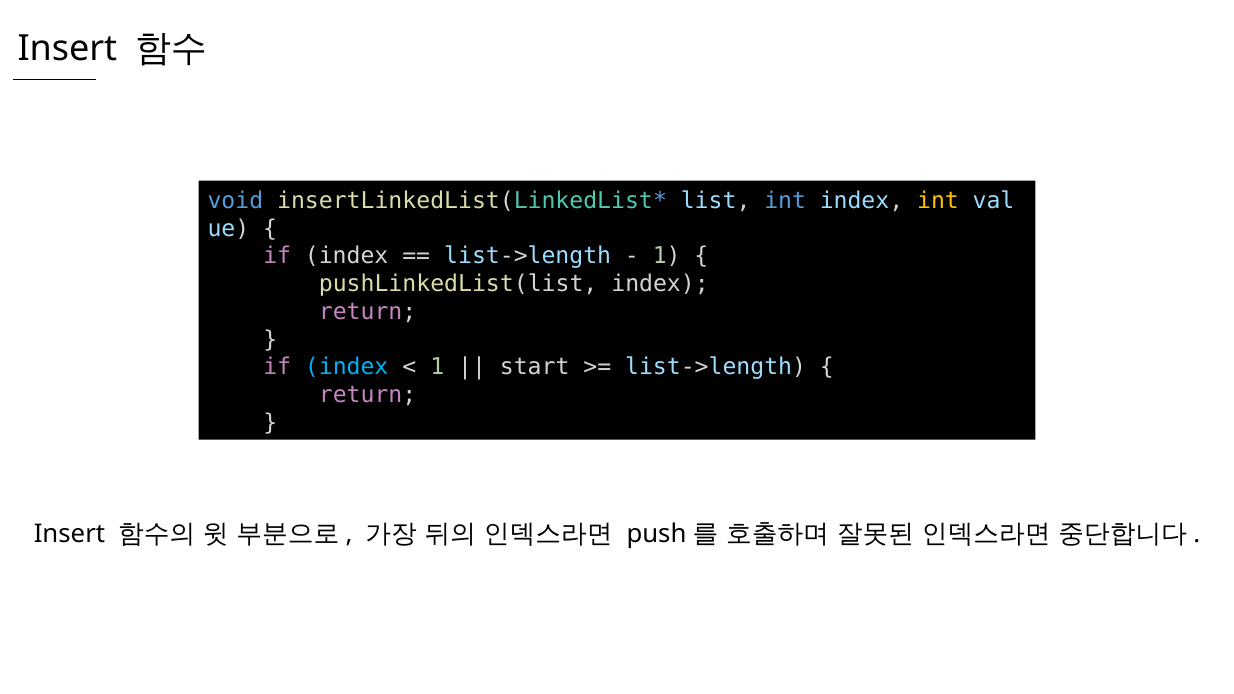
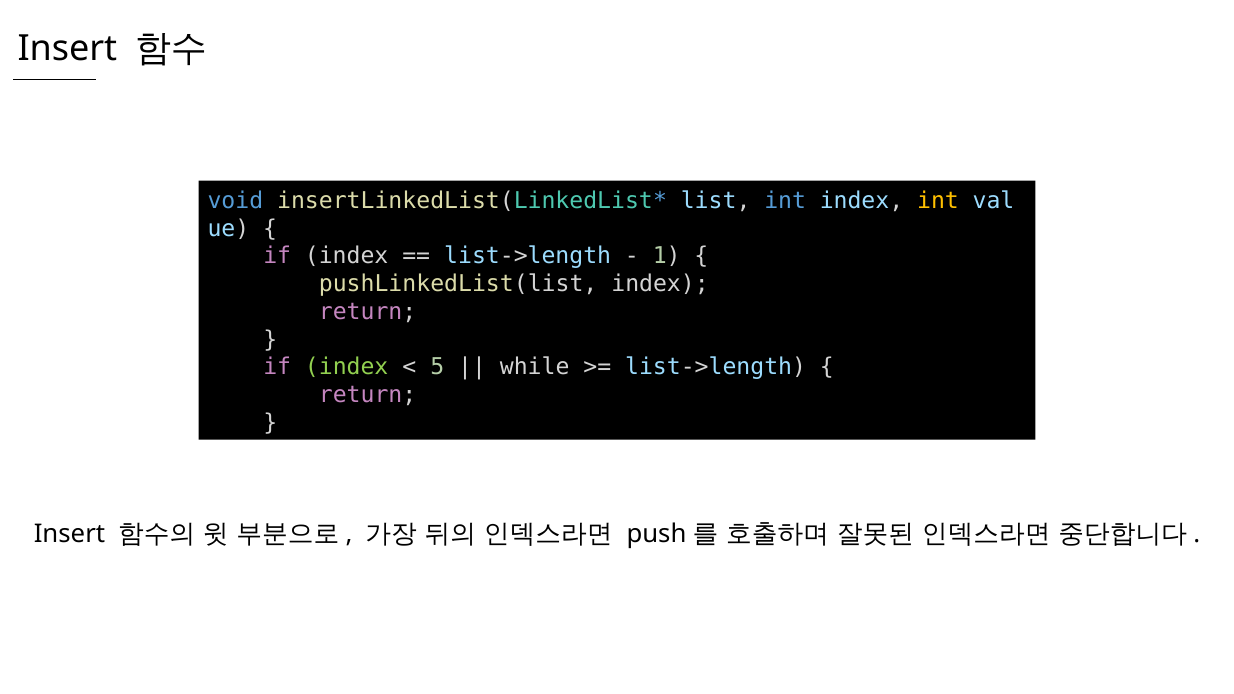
index colour: light blue -> light green (347, 367)
1: 1 -> 5 (437, 367)
start: start -> while (535, 367)
